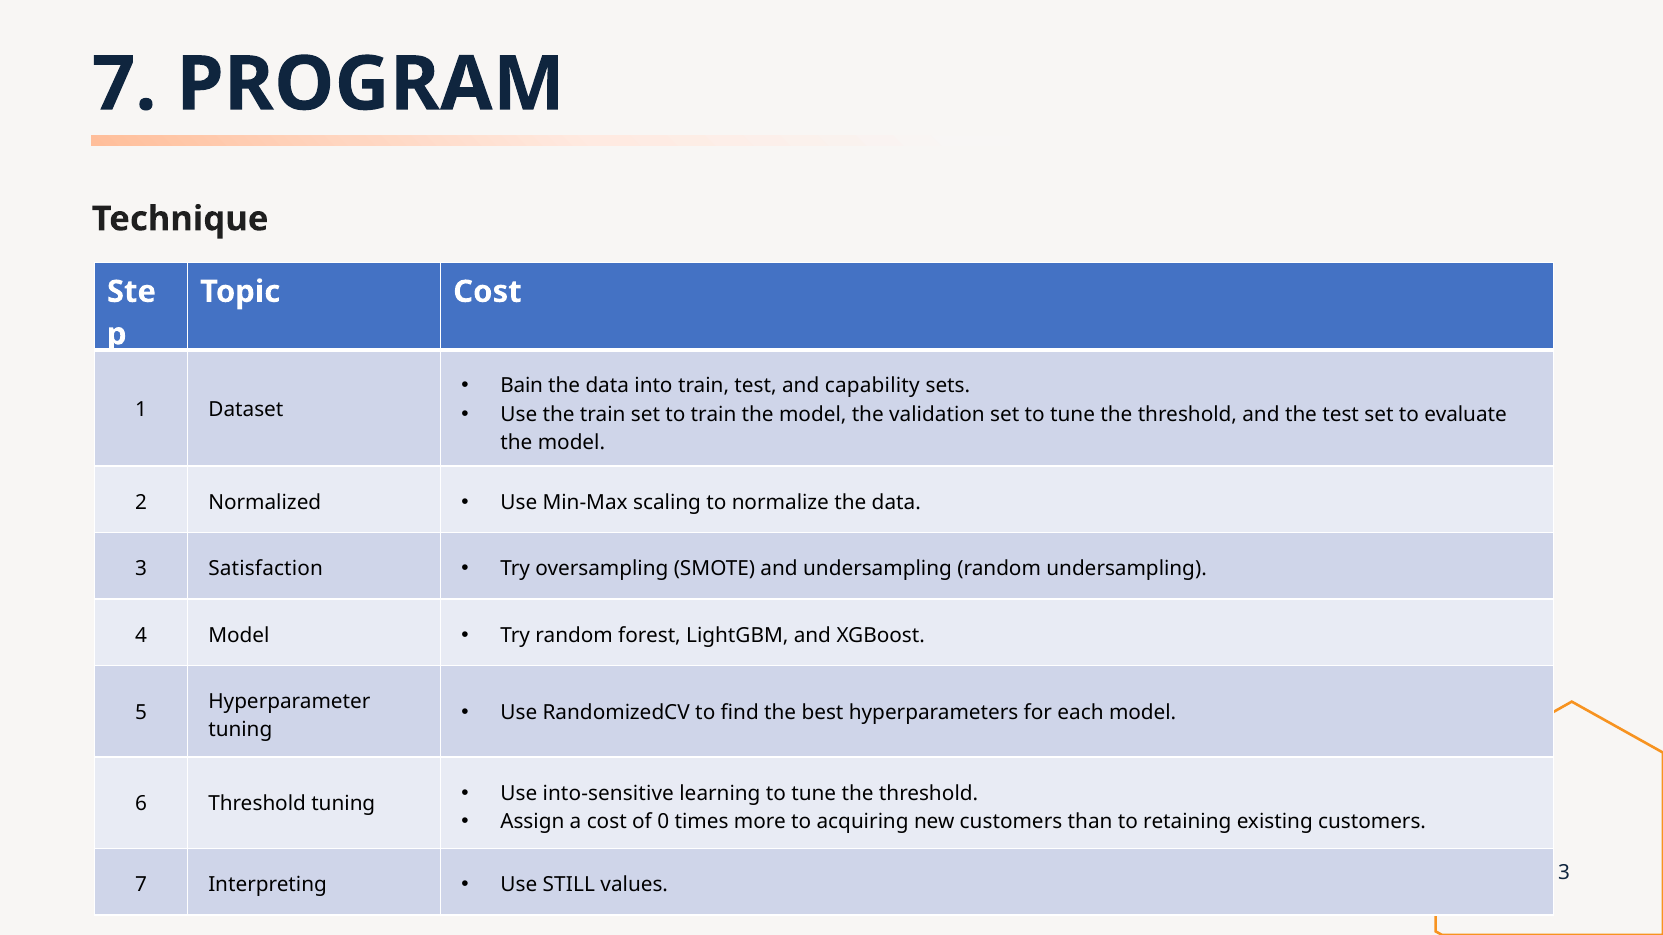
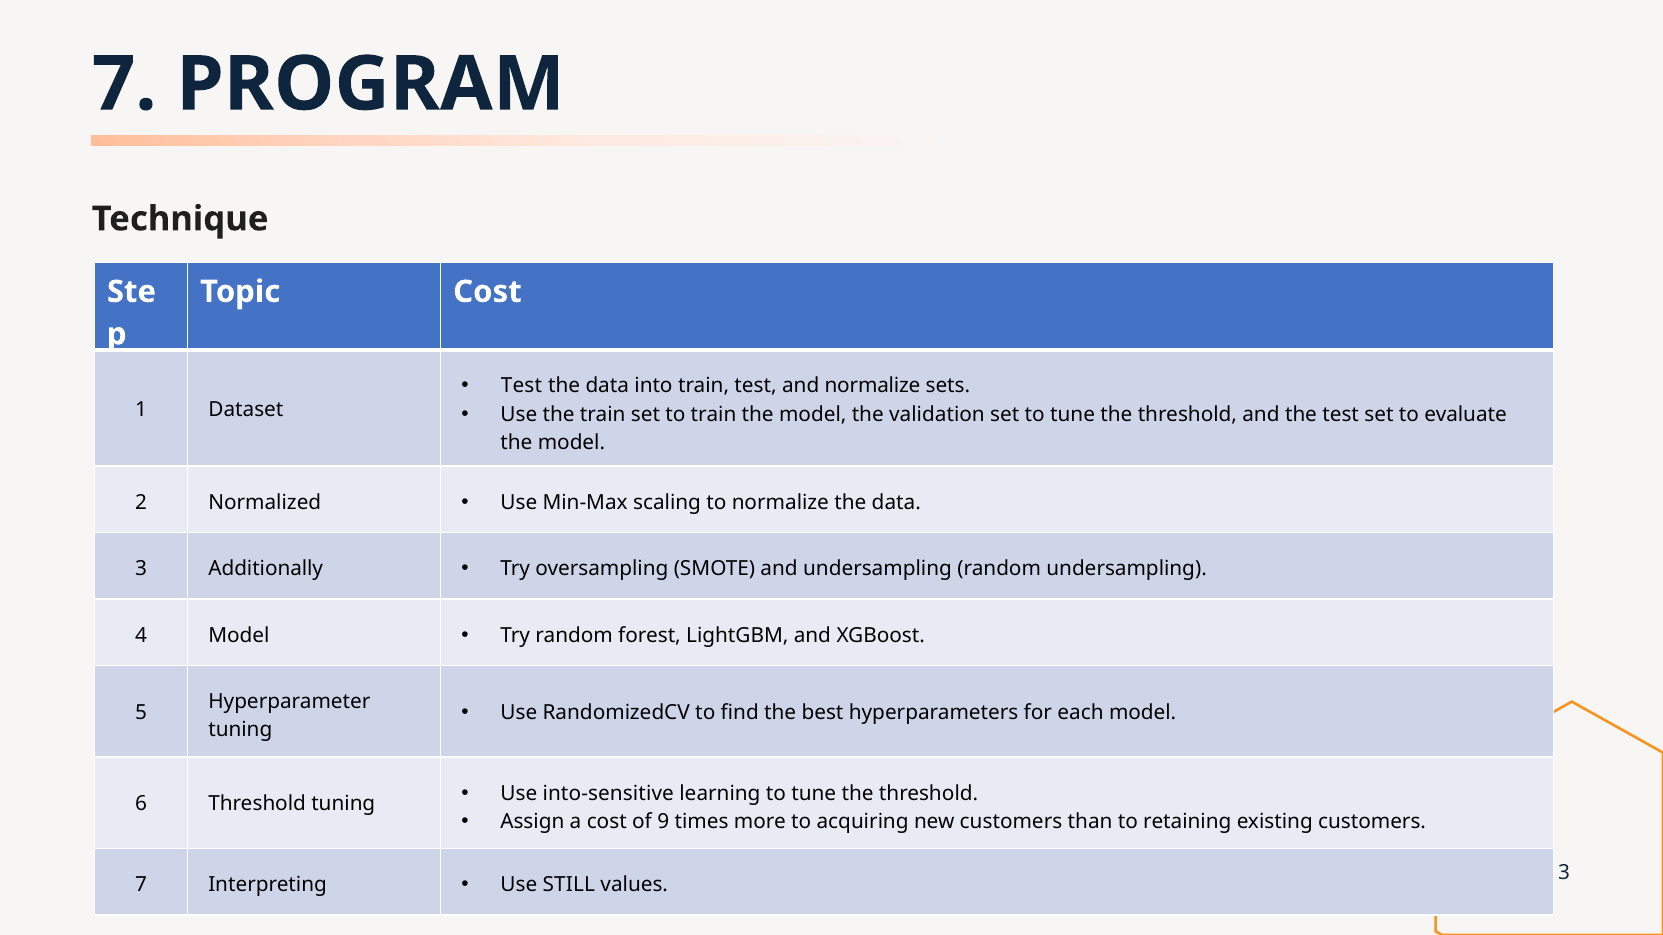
Bain: Bain -> Test (521, 386)
and capability: capability -> normalize (872, 386)
Satisfaction: Satisfaction -> Additionally (266, 569)
0: 0 -> 9 (663, 822)
